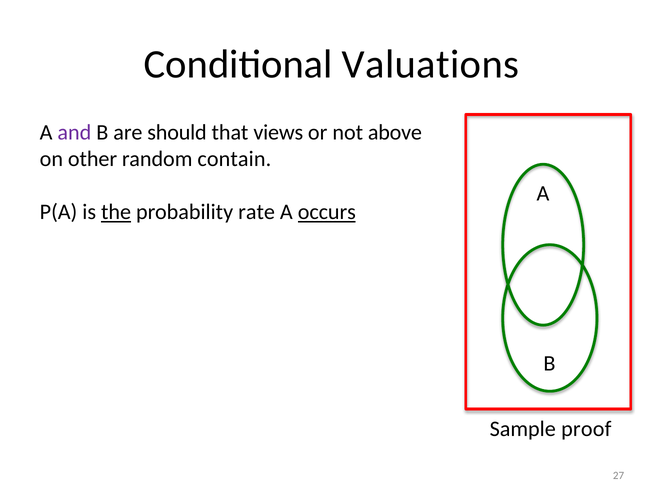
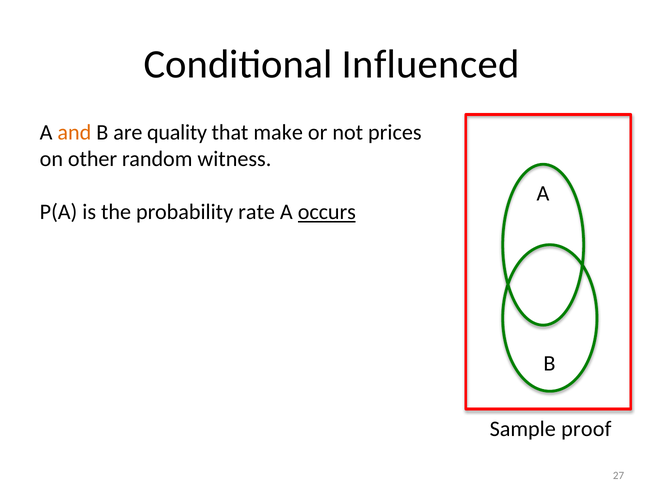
Valuations: Valuations -> Influenced (431, 64)
and colour: purple -> orange (74, 132)
should: should -> quality (177, 132)
views: views -> make (278, 132)
above: above -> prices (395, 132)
contain: contain -> witness (234, 159)
the underline: present -> none (116, 212)
